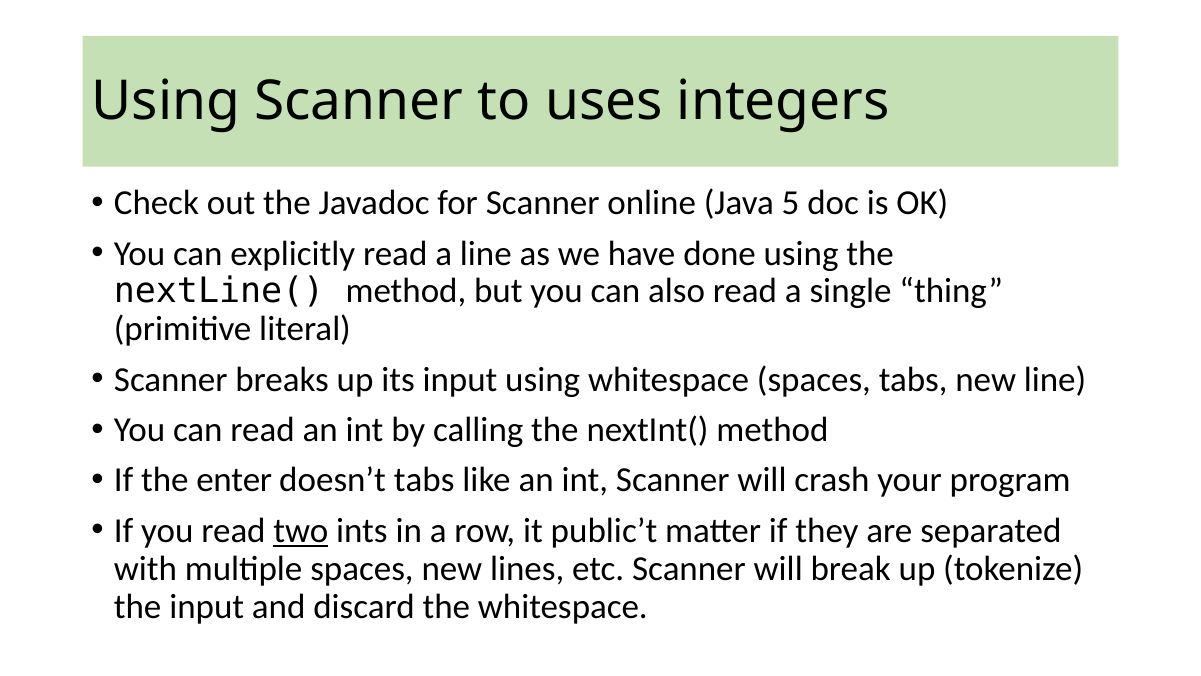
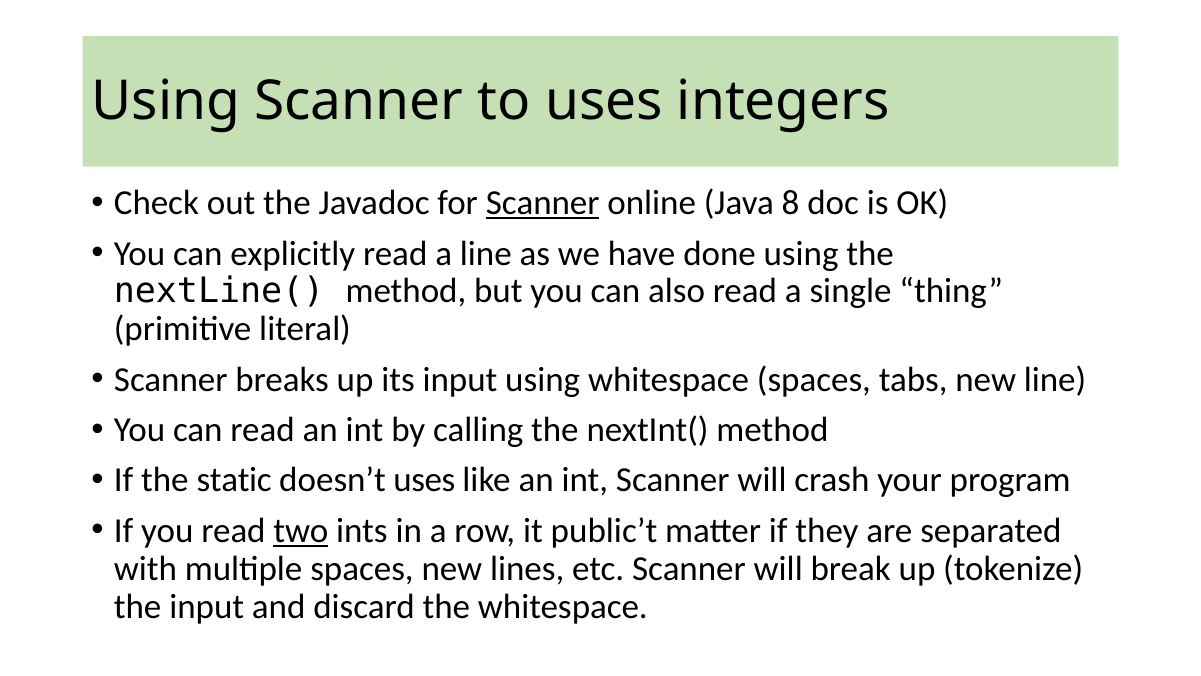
Scanner underline: none -> present (543, 203)
5: 5 -> 8 (791, 203)
enter: enter -> static (234, 480)
doesn’t tabs: tabs -> uses (424, 480)
